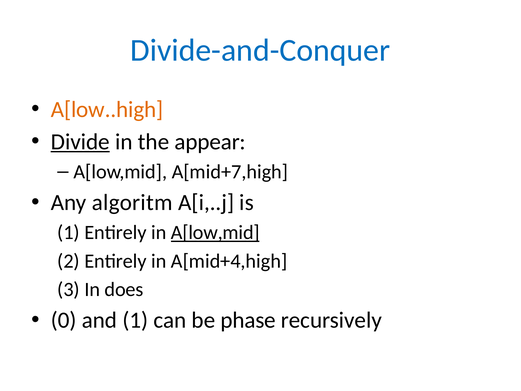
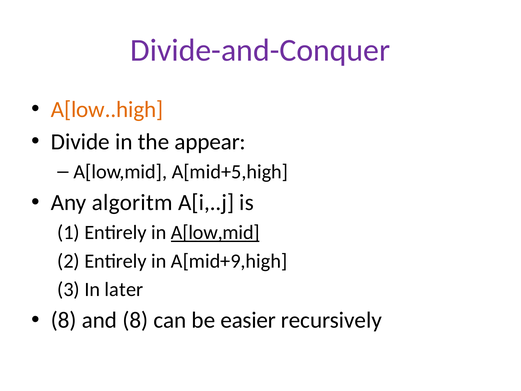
Divide-and-Conquer colour: blue -> purple (260, 50)
Divide underline: present -> none (80, 142)
A[mid+7,high: A[mid+7,high -> A[mid+5,high (230, 172)
A[mid+4,high: A[mid+4,high -> A[mid+9,high (229, 261)
does: does -> later (124, 289)
0: 0 -> 8 (64, 320)
and 1: 1 -> 8 (135, 320)
phase: phase -> easier (248, 320)
